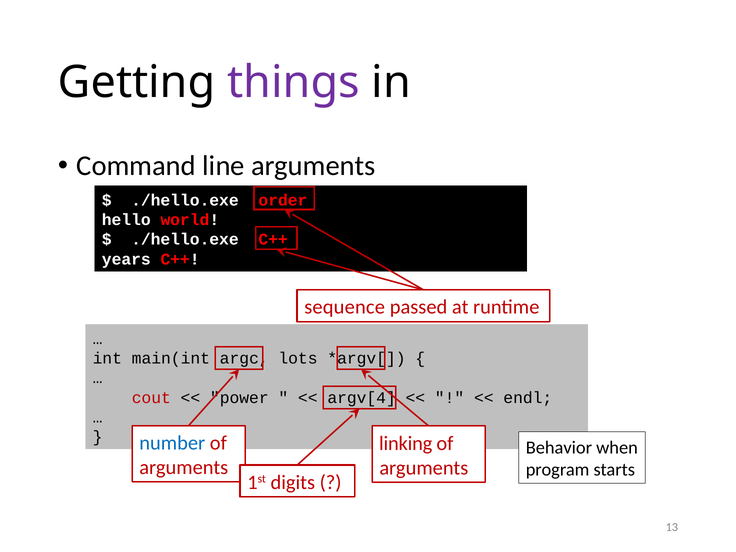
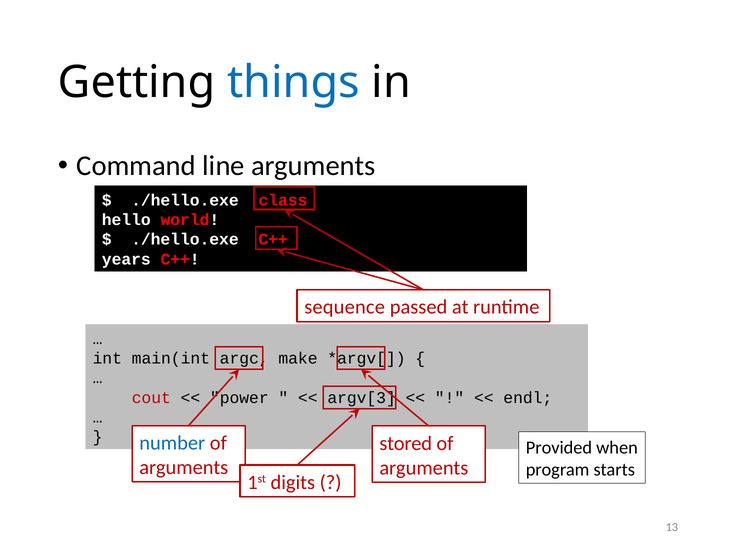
things colour: purple -> blue (293, 82)
order: order -> class (283, 200)
lots: lots -> make (298, 358)
argv[4: argv[4 -> argv[3 (362, 398)
linking: linking -> stored (406, 443)
Behavior: Behavior -> Provided (559, 448)
